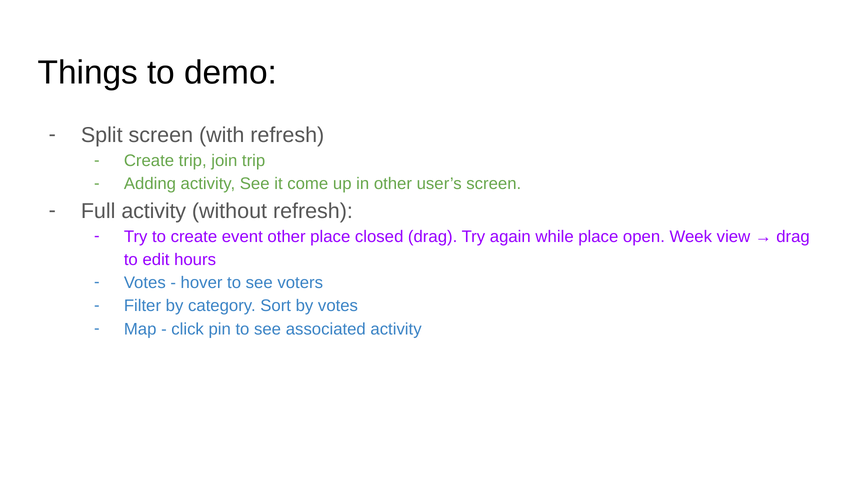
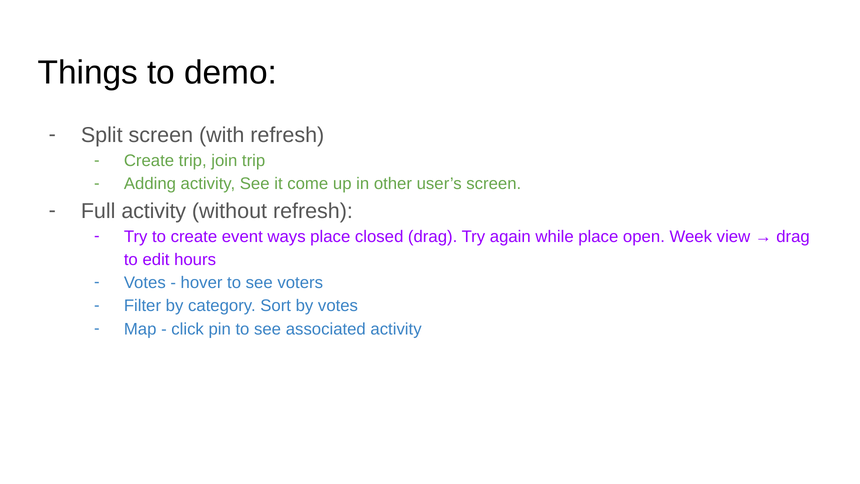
event other: other -> ways (287, 237)
